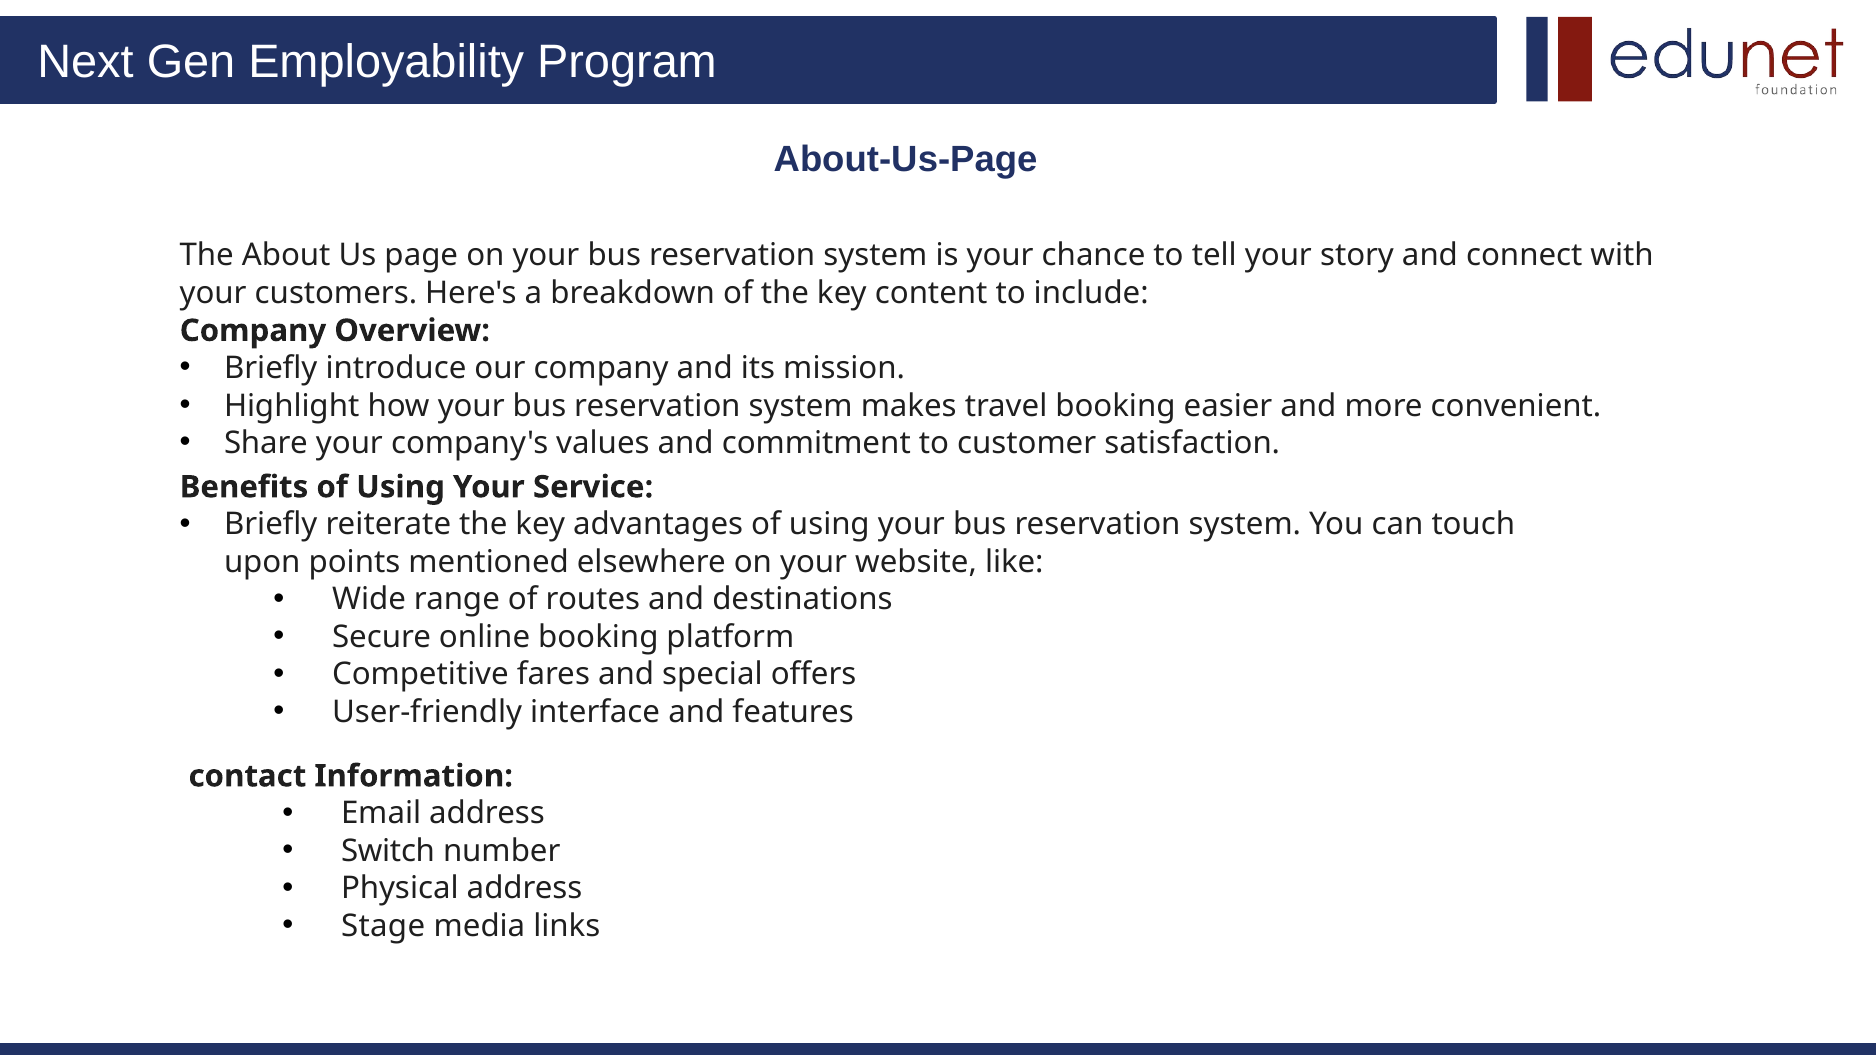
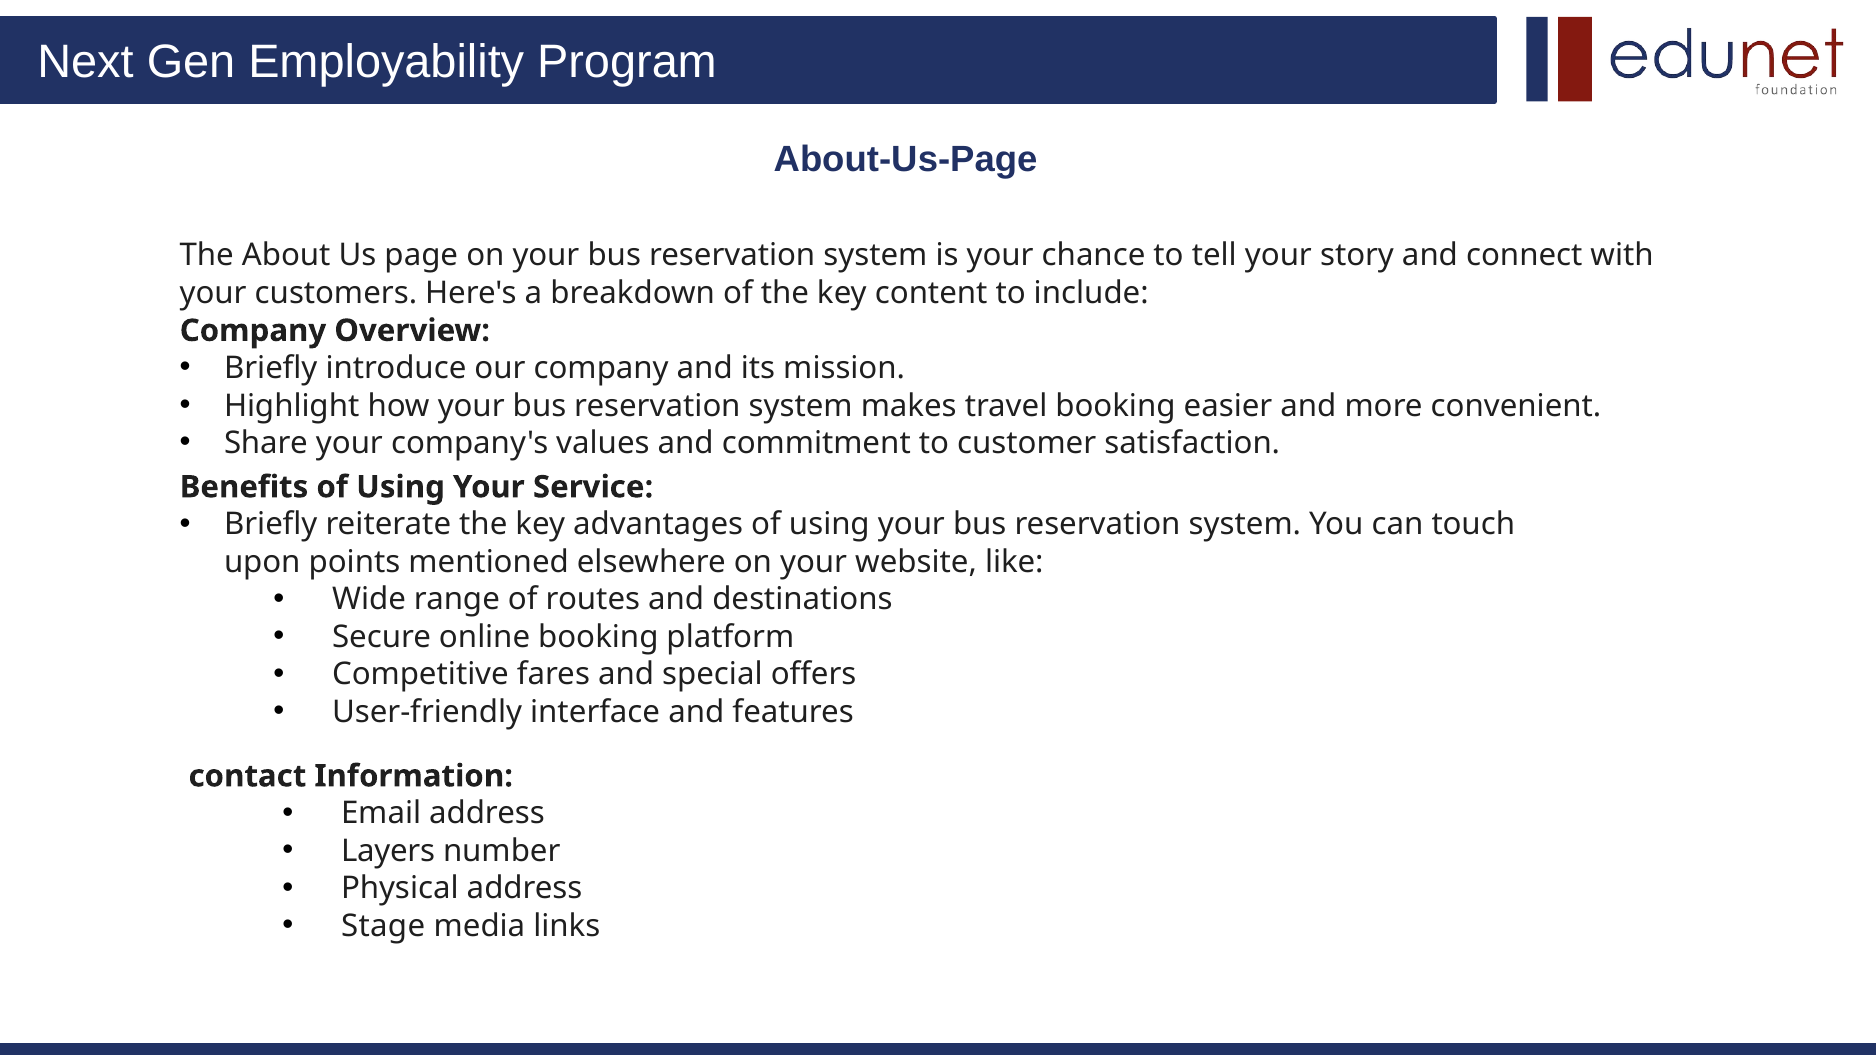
Switch: Switch -> Layers (388, 851)
